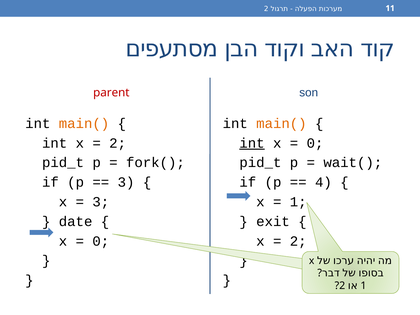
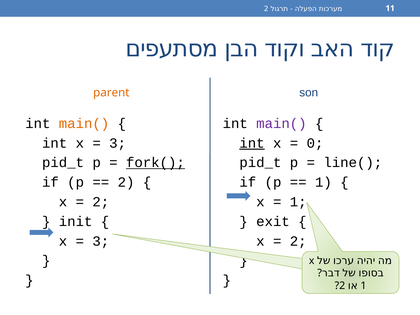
parent colour: red -> orange (111, 92)
main( colour: orange -> purple (281, 123)
2: 2 -> 3 (118, 143)
fork( underline: none -> present (155, 163)
wait(: wait( -> line( (353, 163)
3: 3 -> 2 (126, 182)
4: 4 -> 1 (323, 182)
3: 3 -> 2 (101, 202)
date: date -> init (76, 221)
0: 0 -> 3 (101, 241)
